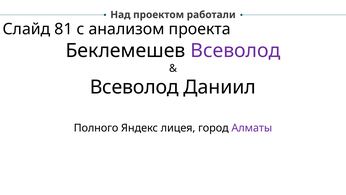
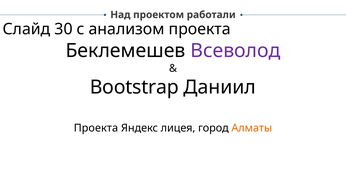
81: 81 -> 30 (64, 29)
Всеволод: Всеволод -> Bootstrap (134, 87)
Полного: Полного -> Проекта (96, 128)
Алматы colour: purple -> orange (252, 128)
